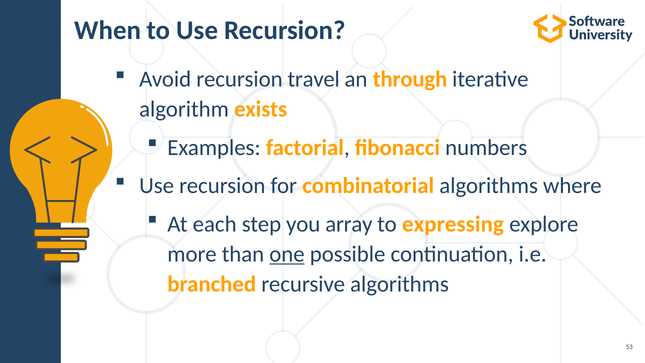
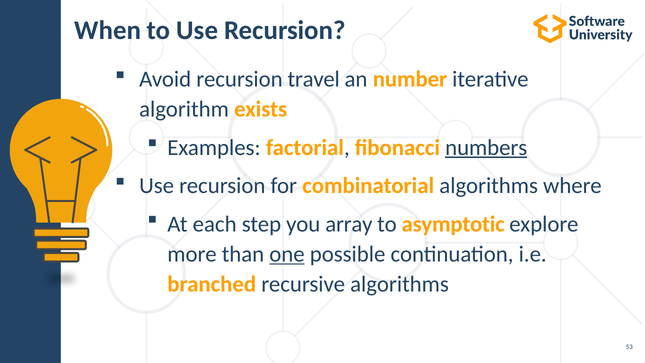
through: through -> number (410, 79)
numbers underline: none -> present (486, 148)
expressing: expressing -> asymptotic (453, 224)
